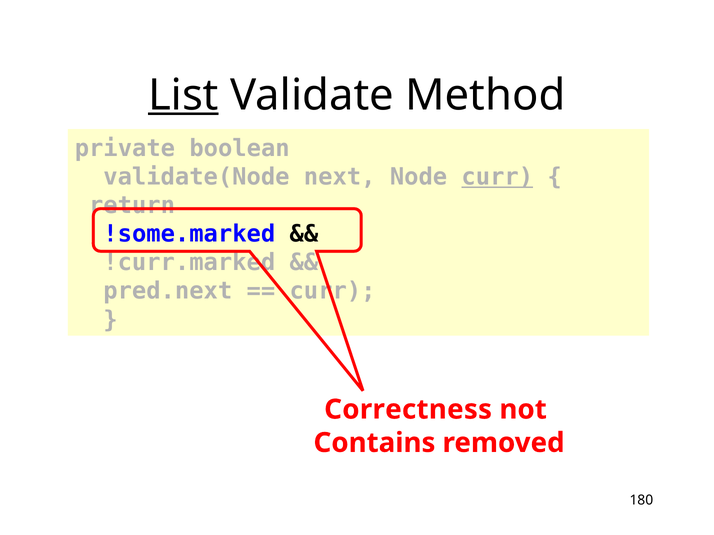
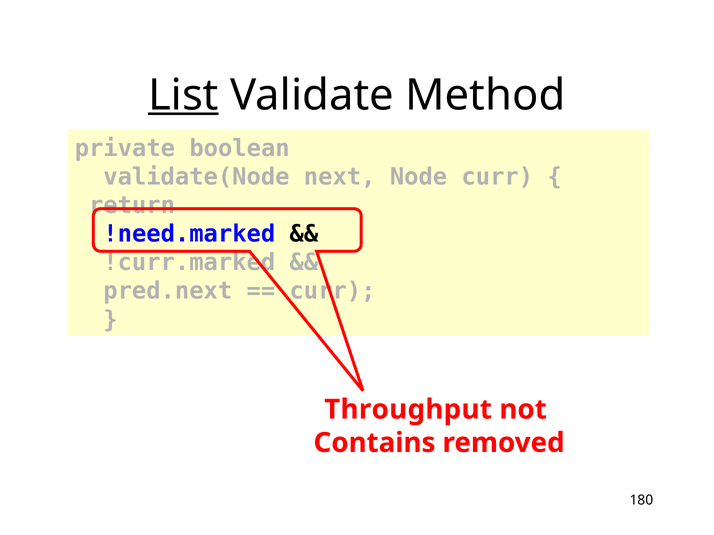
curr underline: present -> none (497, 177)
!some.marked: !some.marked -> !need.marked (189, 234)
Correctness: Correctness -> Throughput (408, 410)
